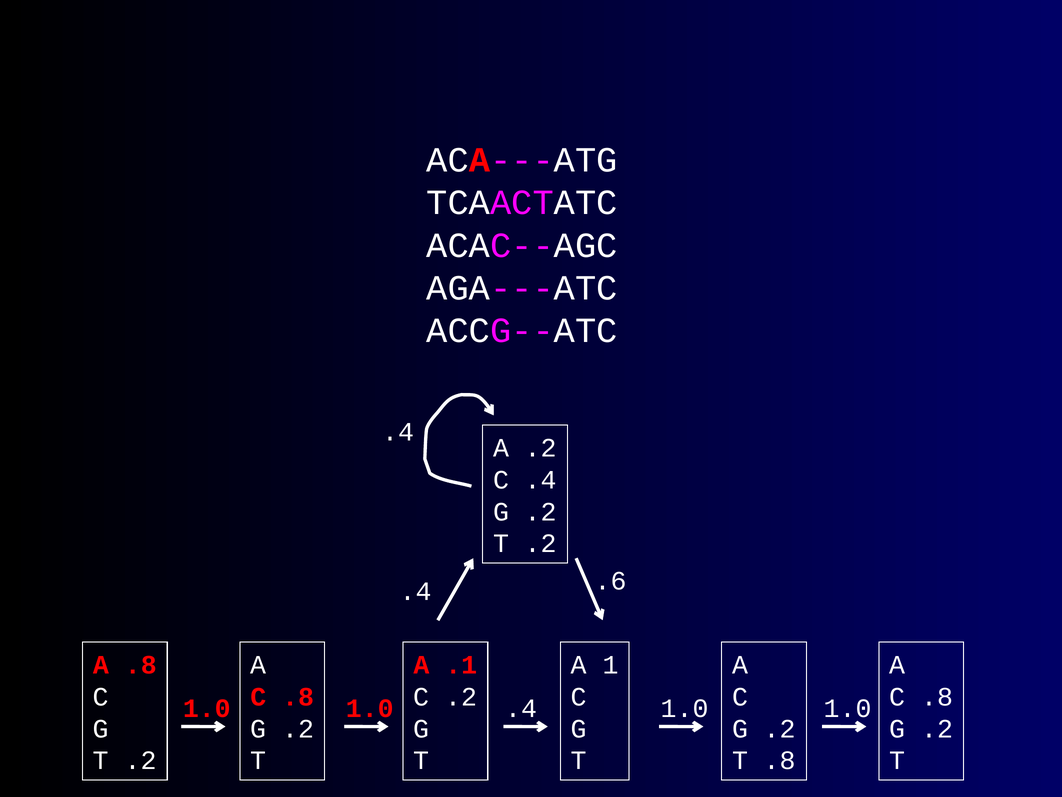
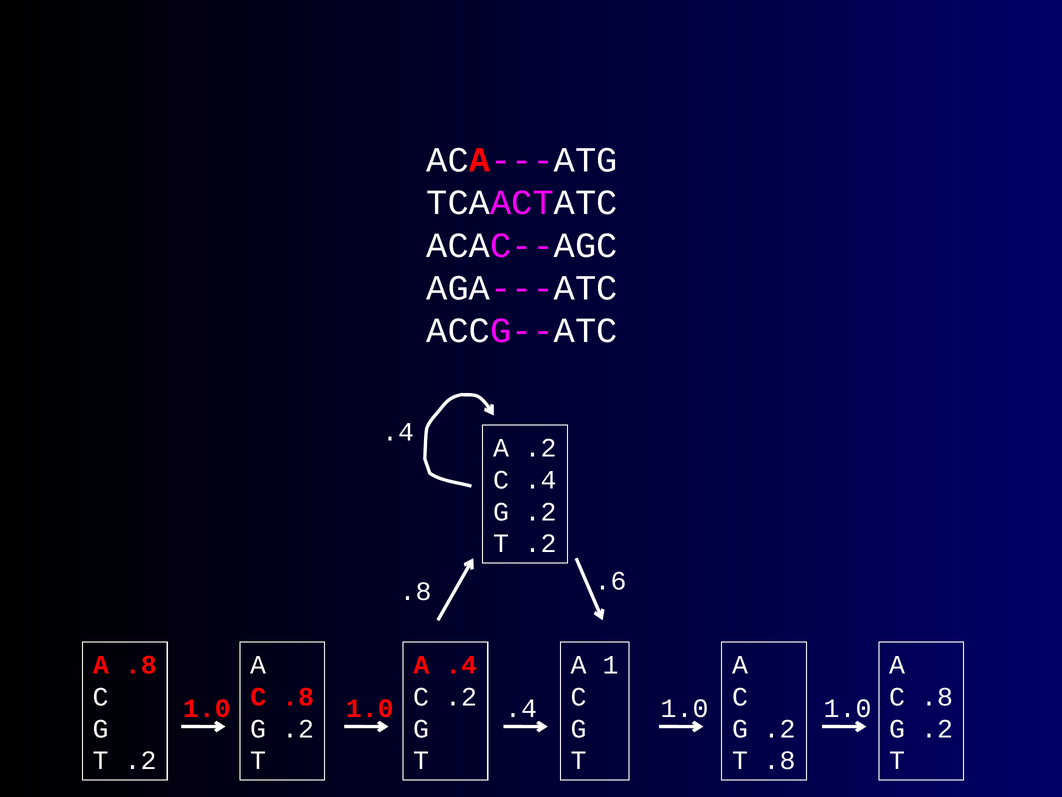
.4: .4 -> .8 (416, 591)
A .1: .1 -> .4 (461, 665)
